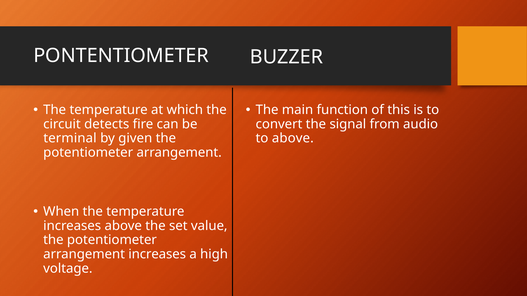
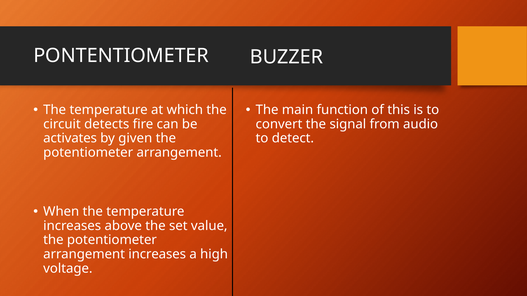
terminal: terminal -> activates (70, 138)
to above: above -> detect (293, 138)
